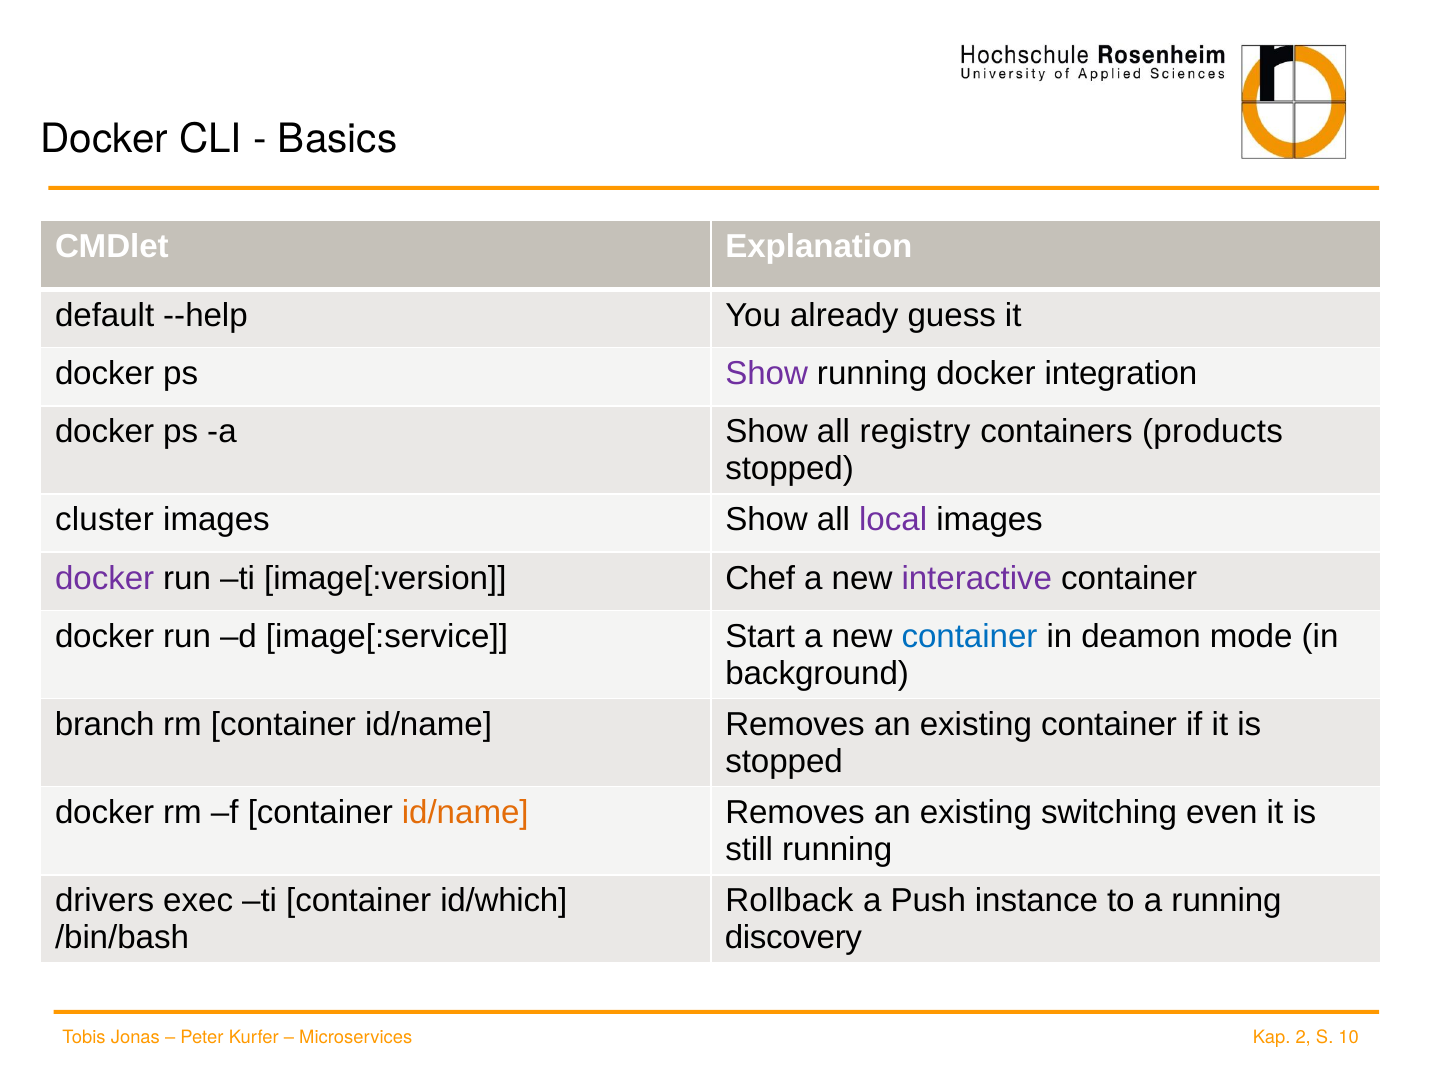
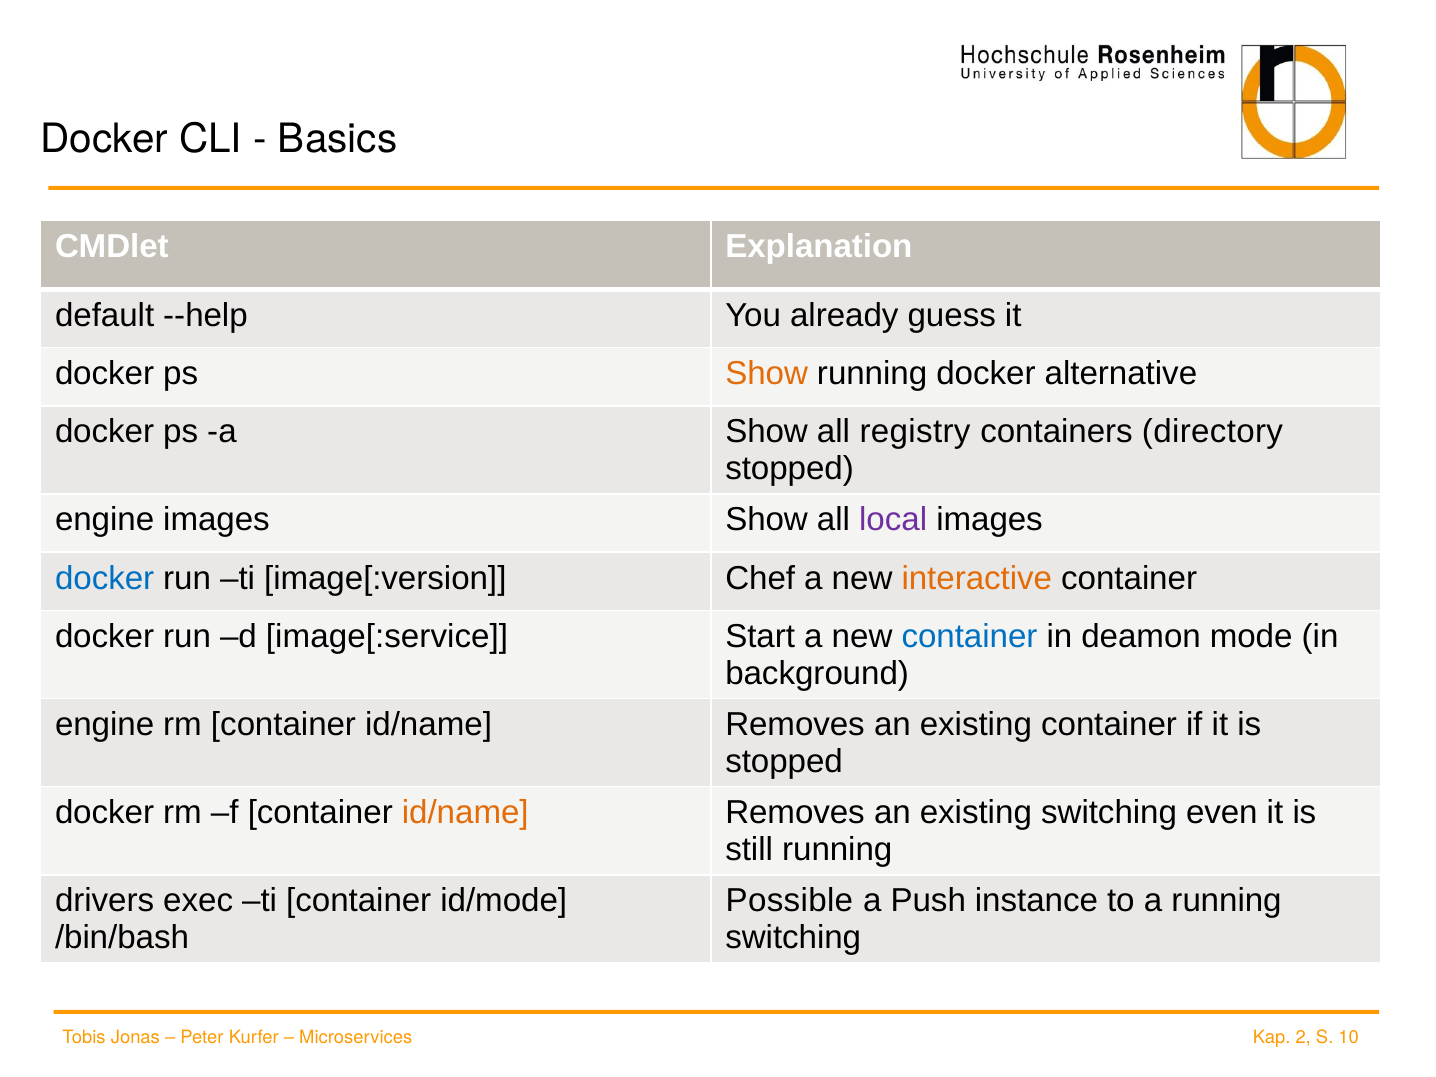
Show colour: purple -> orange (767, 374)
integration: integration -> alternative (1121, 374)
products: products -> directory (1212, 432)
cluster: cluster -> engine (105, 520)
docker colour: purple -> blue (105, 578)
interactive colour: purple -> orange (977, 578)
branch: branch -> engine (105, 725)
id/which: id/which -> id/mode (504, 901)
Rollback: Rollback -> Possible (789, 901)
discovery: discovery -> switching (793, 938)
